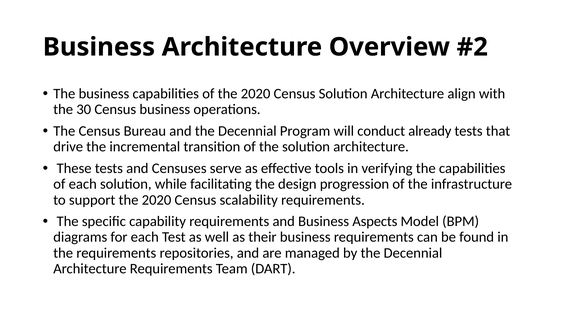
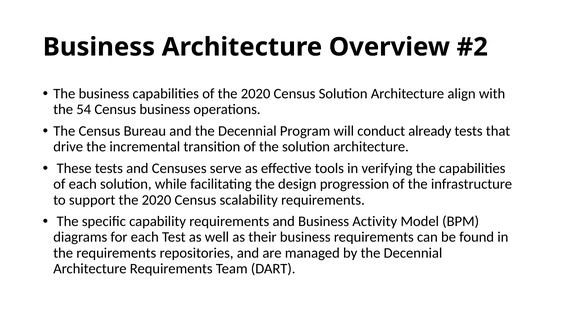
30: 30 -> 54 (84, 110)
Aspects: Aspects -> Activity (375, 222)
